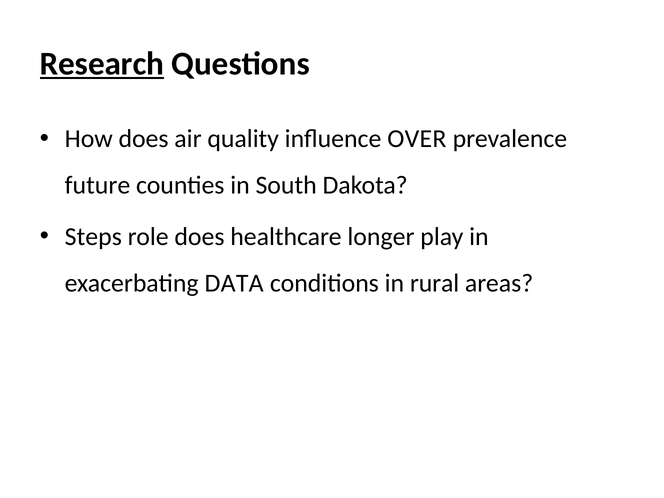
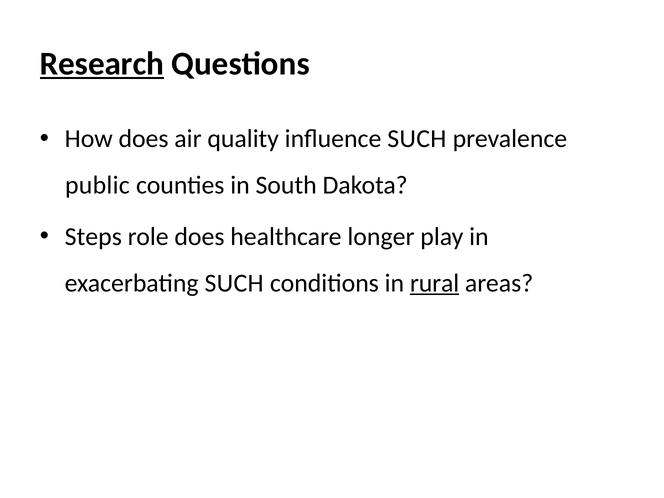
influence OVER: OVER -> SUCH (417, 139)
future: future -> public (97, 185)
exacerbating DATA: DATA -> SUCH (234, 283)
rural underline: none -> present (435, 283)
